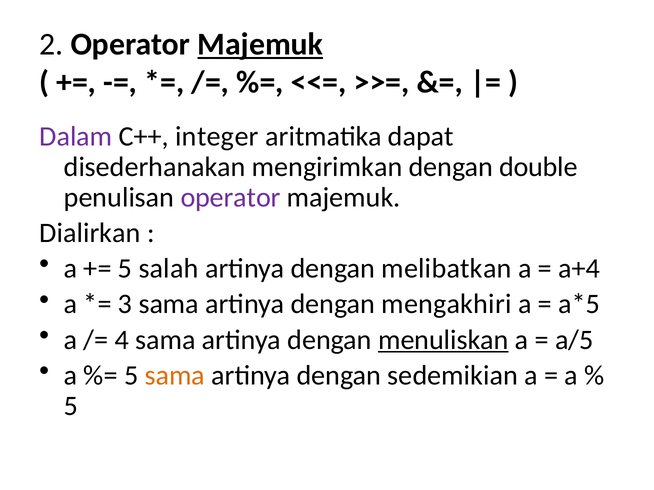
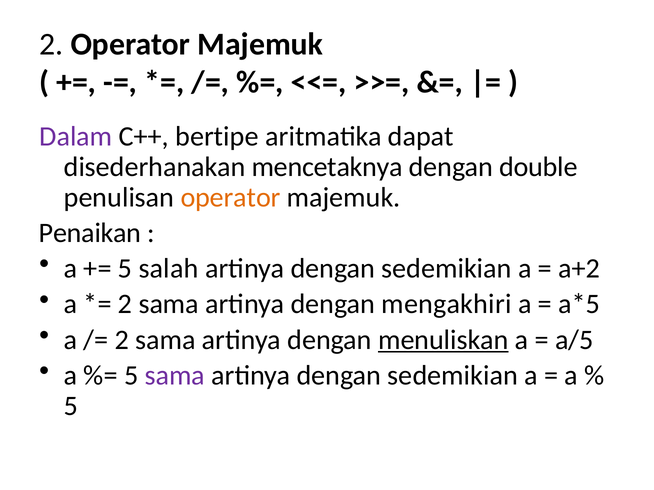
Majemuk underline: present -> none (260, 44)
integer: integer -> bertipe (217, 137)
mengirimkan: mengirimkan -> mencetaknya (327, 167)
operator colour: purple -> orange (231, 197)
Dialirkan: Dialirkan -> Penaikan (90, 233)
melibatkan: melibatkan -> sedemikian (447, 269)
a+4: a+4 -> a+2 (579, 269)
3: 3 -> 2 (125, 304)
4: 4 -> 2 (122, 340)
sama colour: orange -> purple (175, 376)
